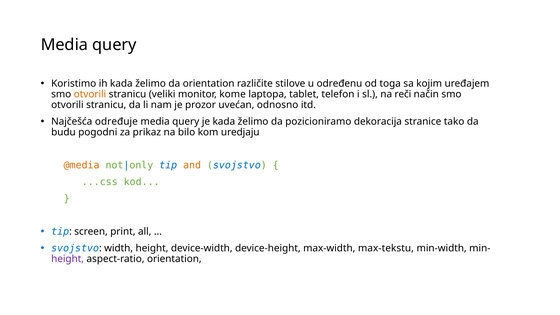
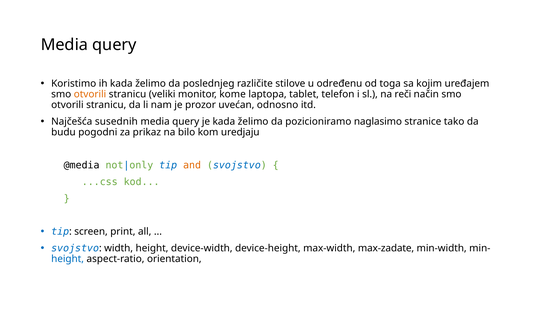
da orientation: orientation -> poslednjeg (209, 84)
određuje: određuje -> susednih (116, 122)
dekoracija: dekoracija -> naglasimo (378, 122)
@media colour: orange -> black (82, 165)
max-tekstu: max-tekstu -> max-zadate (386, 248)
height colour: purple -> blue (68, 259)
